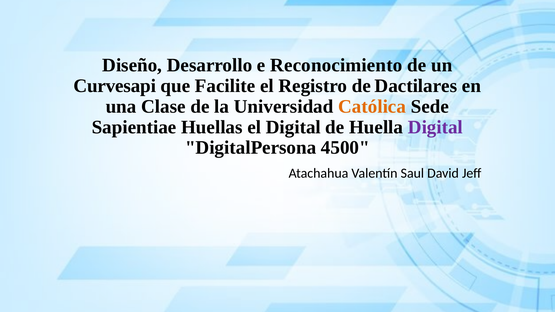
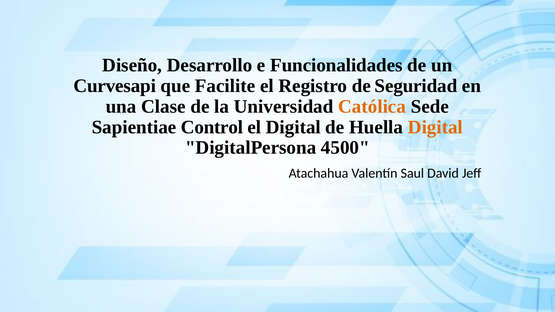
Reconocimiento: Reconocimiento -> Funcionalidades (336, 65)
Dactilares: Dactilares -> Seguridad (416, 86)
Huellas: Huellas -> Control (212, 127)
Digital colour: purple -> orange (435, 127)
